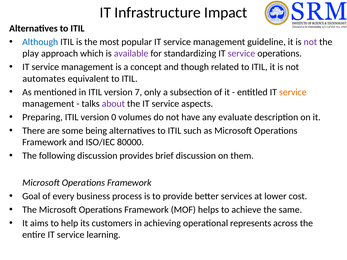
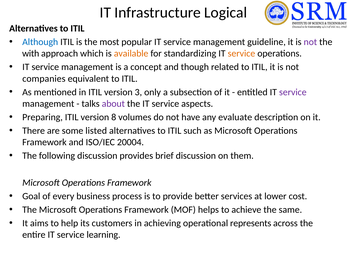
Impact: Impact -> Logical (226, 13)
play: play -> with (31, 54)
available colour: purple -> orange (131, 54)
service colour: purple -> orange (241, 54)
automates: automates -> companies (44, 79)
7: 7 -> 3 (138, 92)
service colour: orange -> purple (293, 92)
0: 0 -> 8 (114, 117)
being: being -> listed (96, 131)
80000: 80000 -> 20004 (130, 142)
